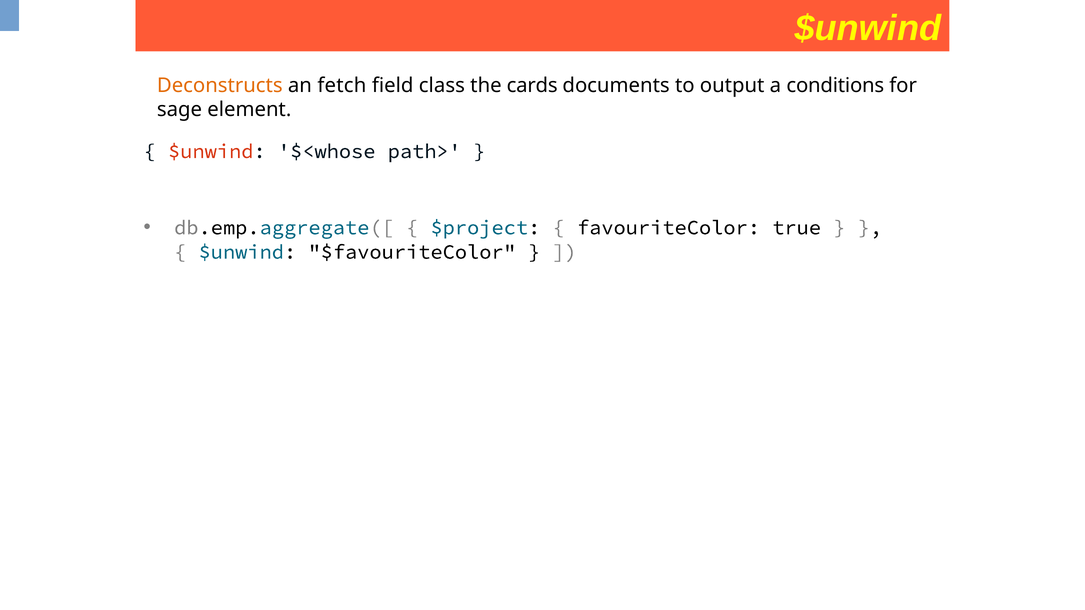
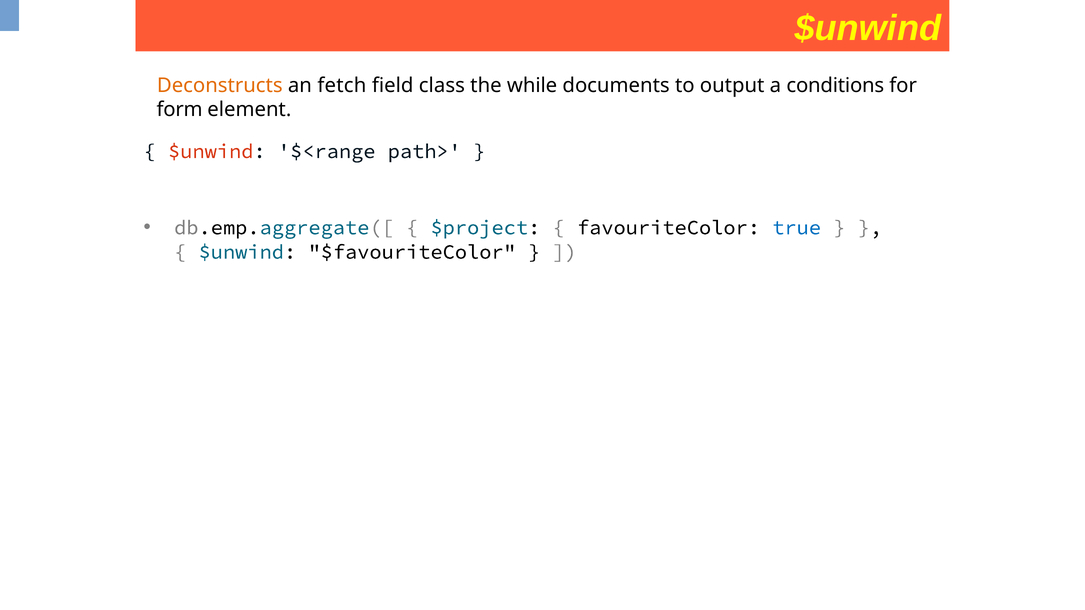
cards: cards -> while (532, 85)
sage: sage -> form (180, 110)
$<whose: $<whose -> $<range (327, 151)
true colour: black -> blue (797, 228)
